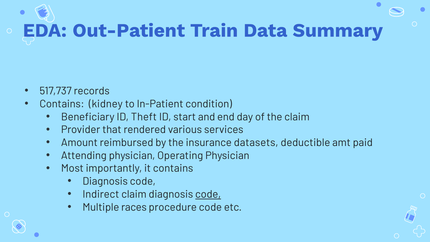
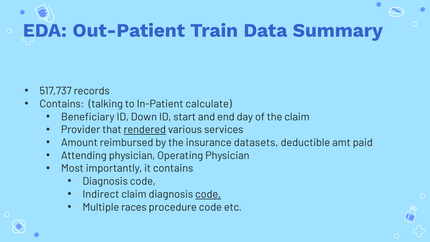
kidney: kidney -> talking (106, 104)
condition: condition -> calculate (209, 104)
Theft: Theft -> Down (144, 117)
rendered underline: none -> present (145, 130)
